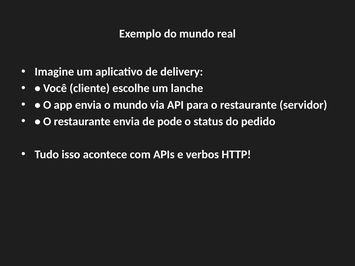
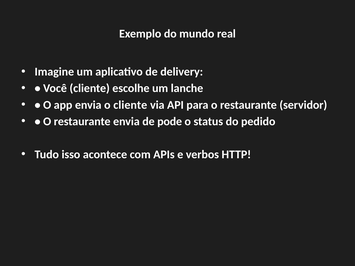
o mundo: mundo -> cliente (130, 105)
